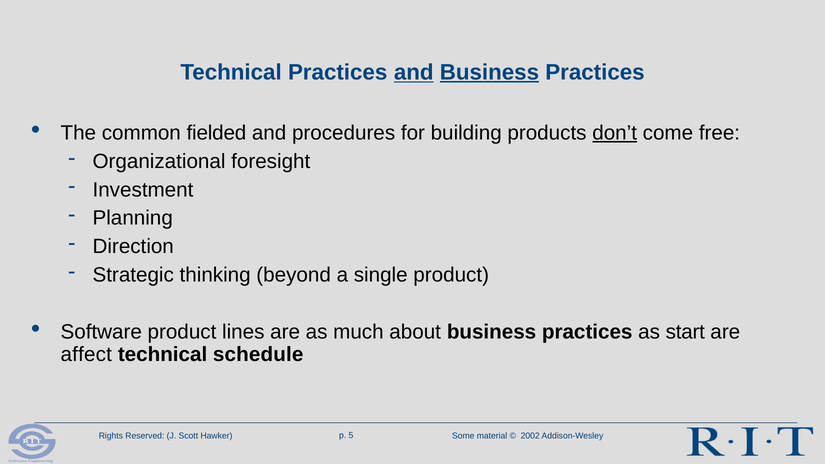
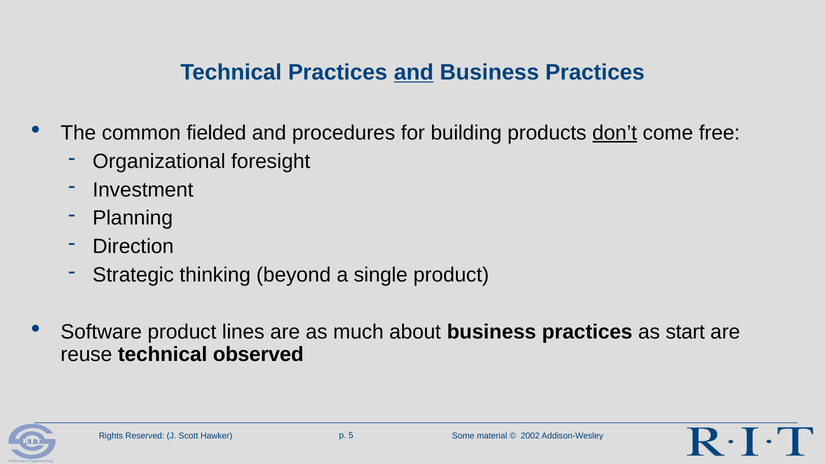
Business underline: present -> none (489, 72)
affect: affect -> reuse (86, 354)
schedule: schedule -> observed (258, 354)
